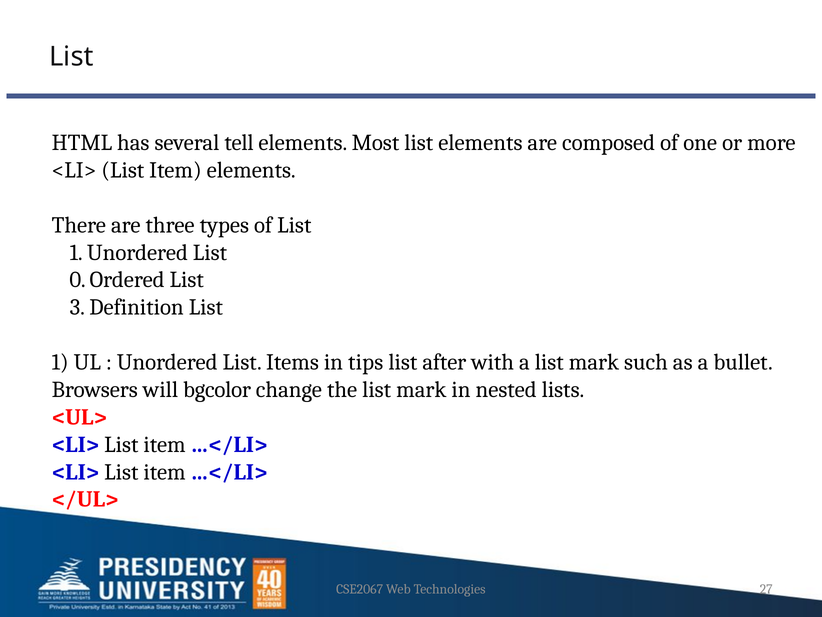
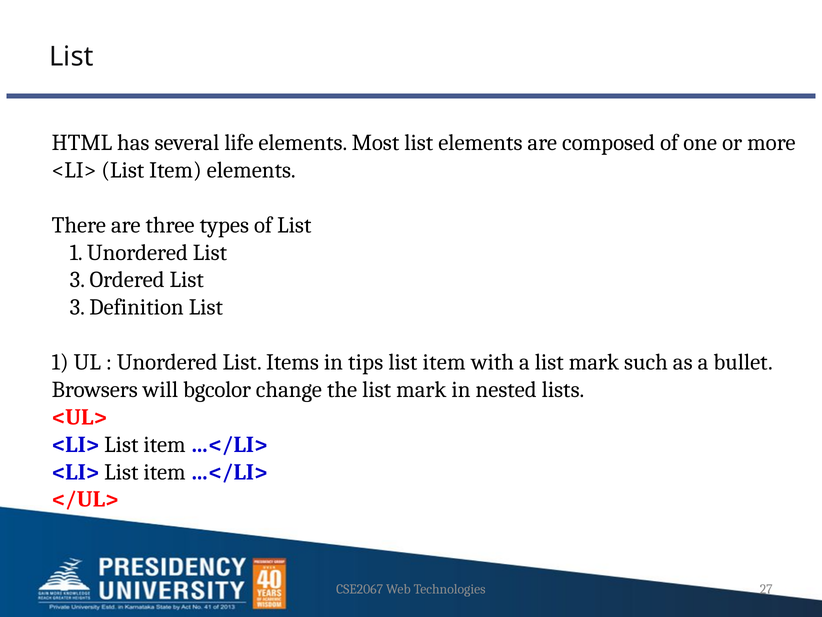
tell: tell -> life (239, 143)
2 0: 0 -> 3 (77, 280)
after: after -> item (444, 362)
